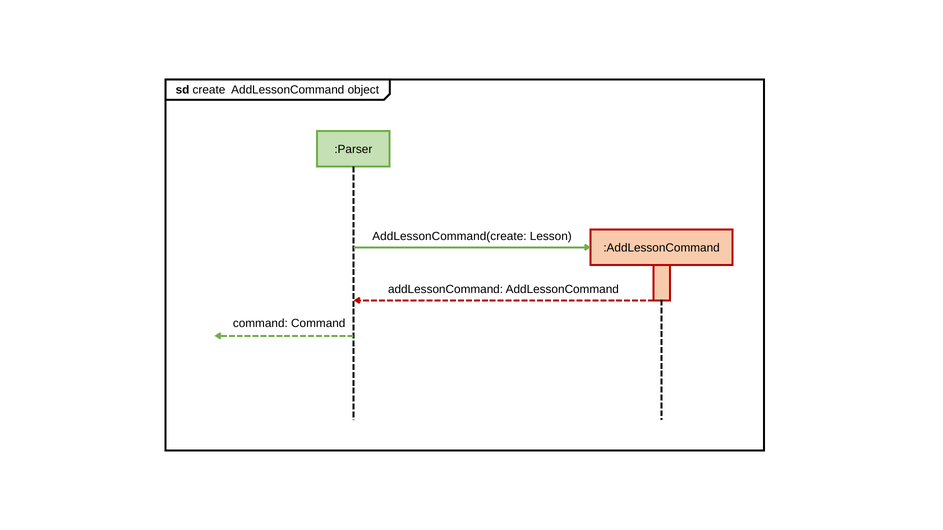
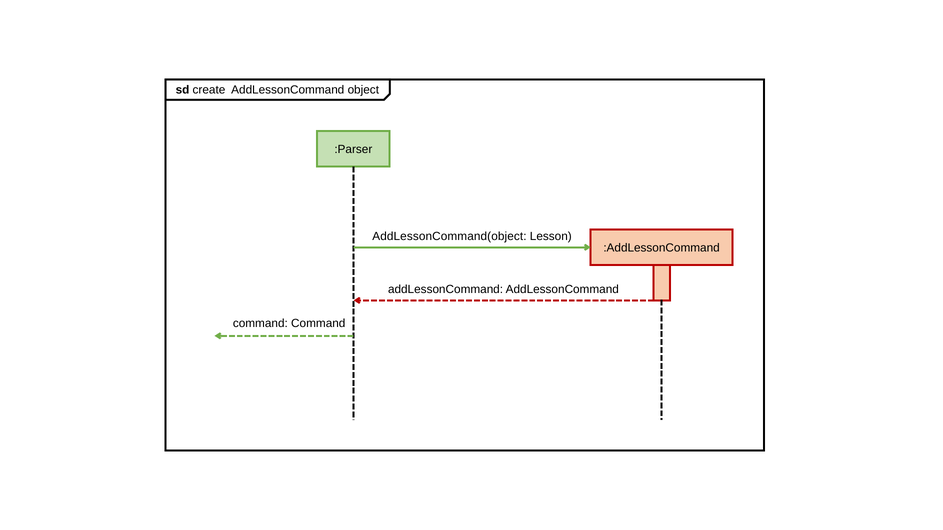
AddLessonCommand(create: AddLessonCommand(create -> AddLessonCommand(object (449, 237)
